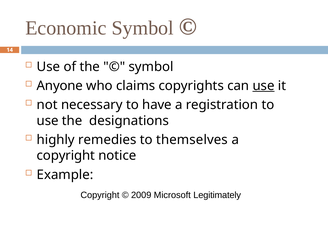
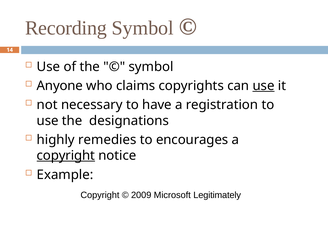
Economic: Economic -> Recording (66, 28)
themselves: themselves -> encourages (192, 140)
copyright underline: none -> present (66, 156)
